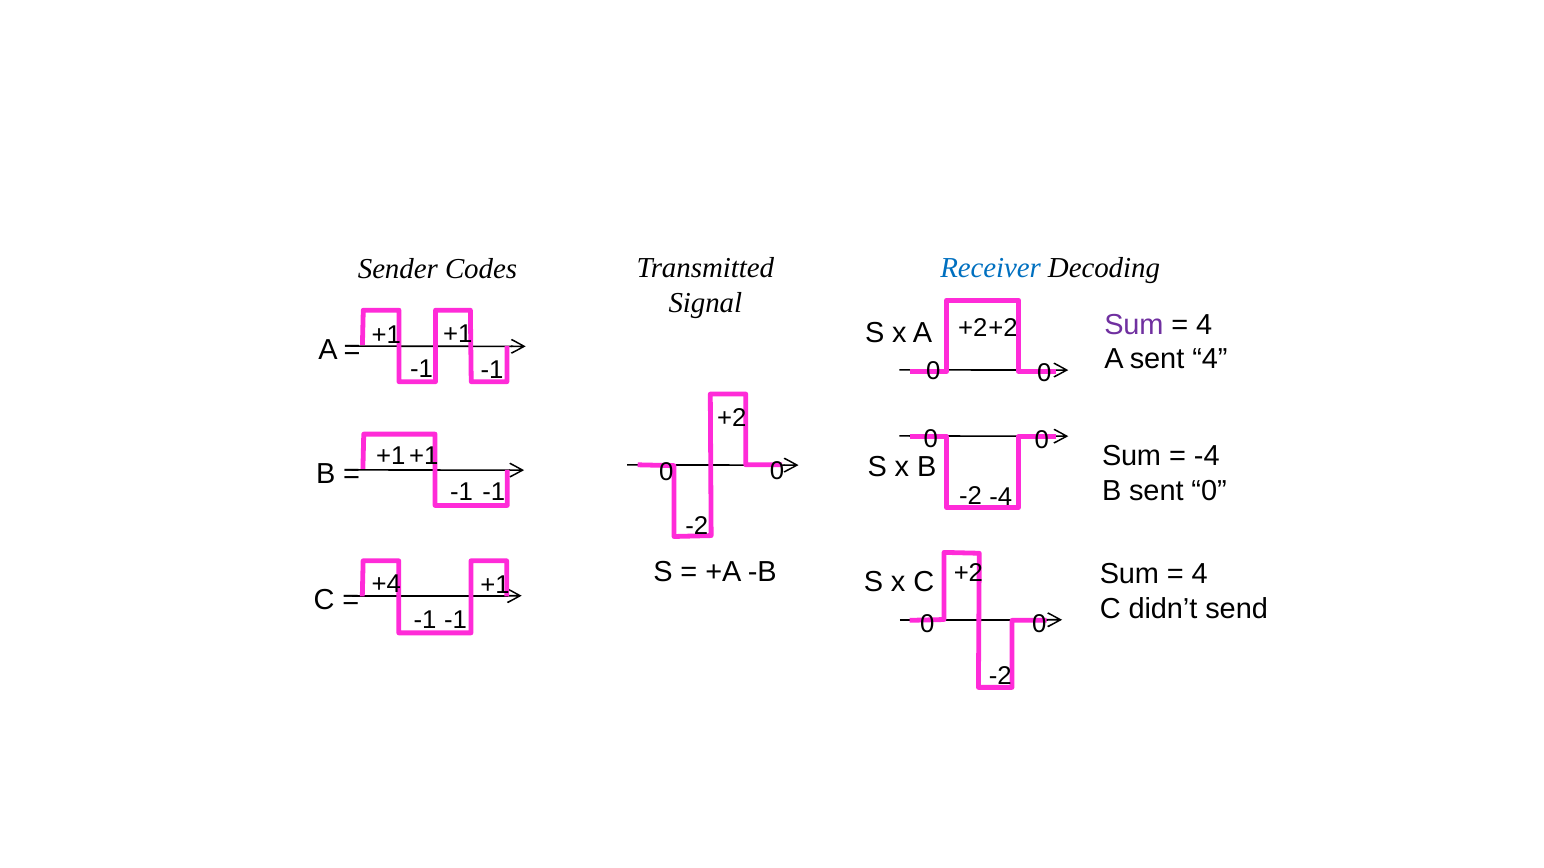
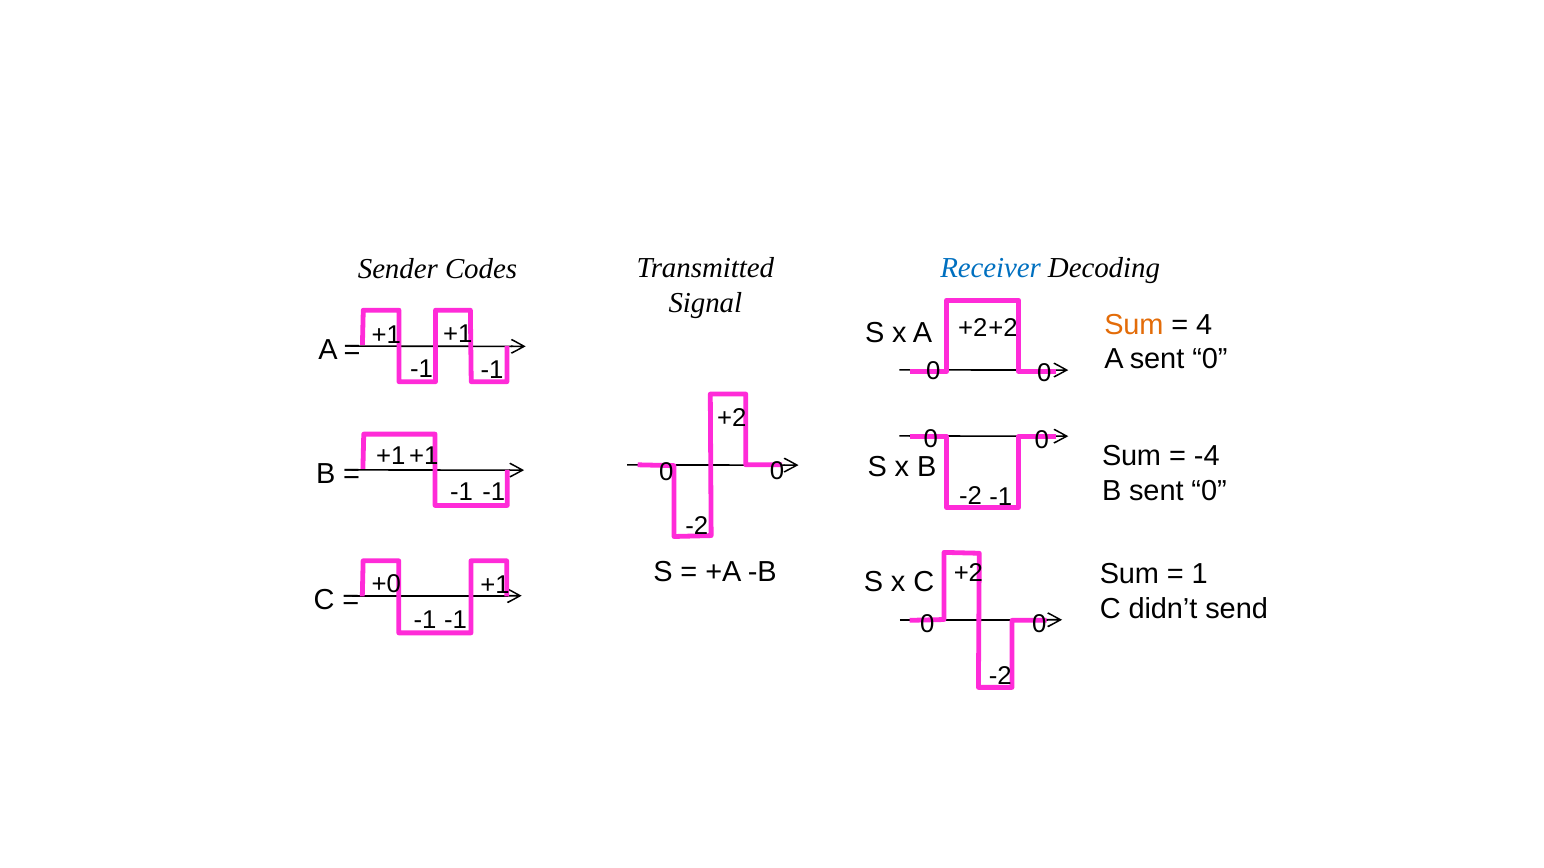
Sum colour: purple -> orange (1134, 325)
A sent 4: 4 -> 0 (1210, 360)
-4: -4 -> -1 (1001, 497)
4: 4 -> 1 (1200, 575)
+4: +4 -> +0 (386, 584)
